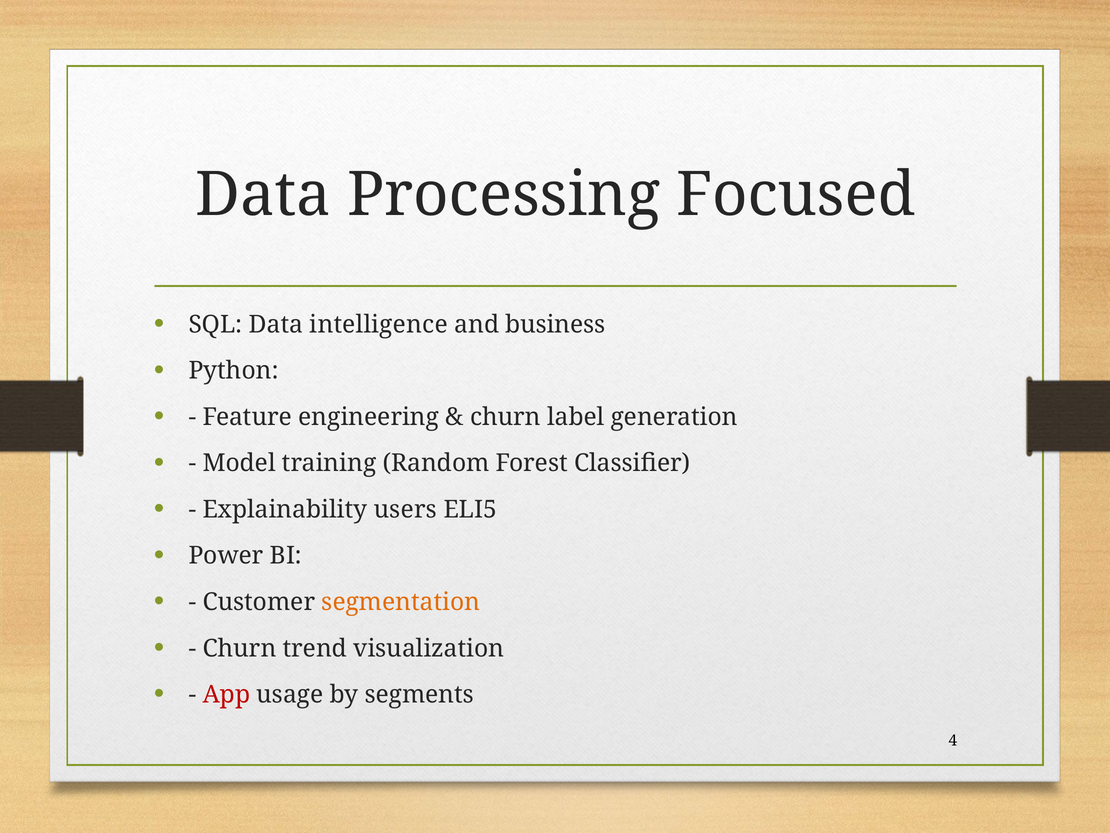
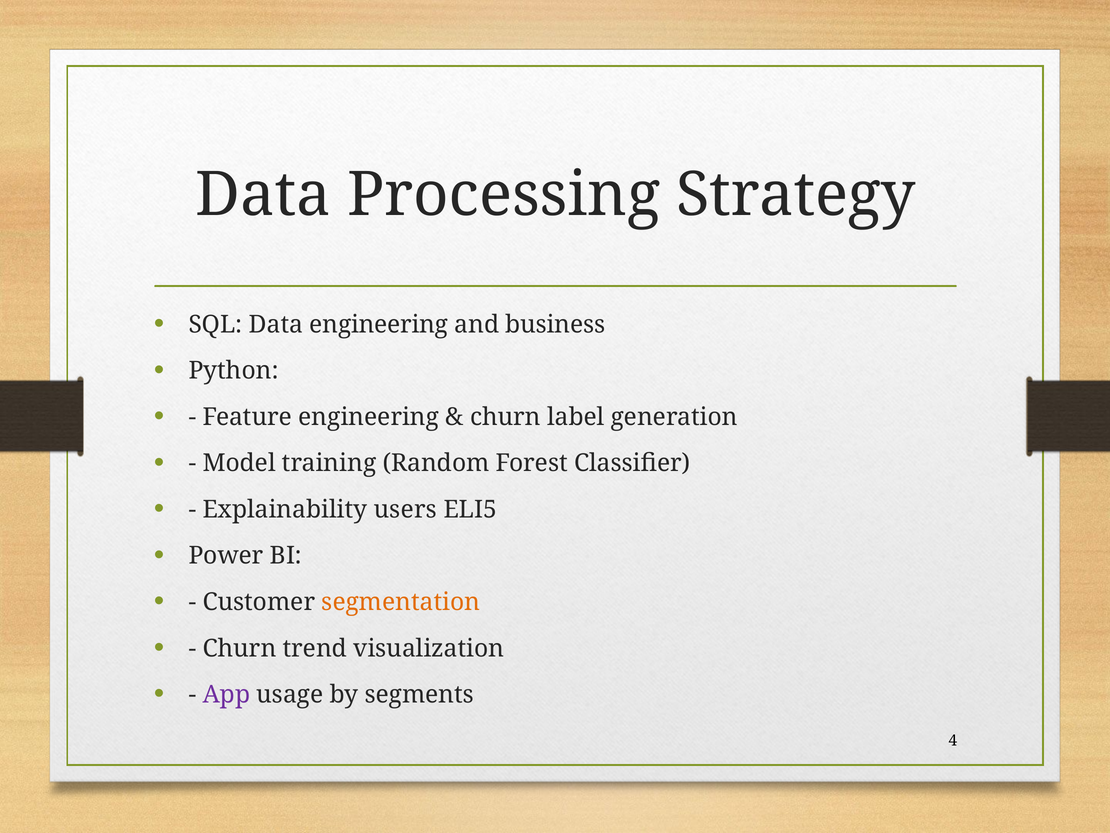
Focused: Focused -> Strategy (796, 195)
Data intelligence: intelligence -> engineering (379, 324)
App colour: red -> purple (226, 694)
